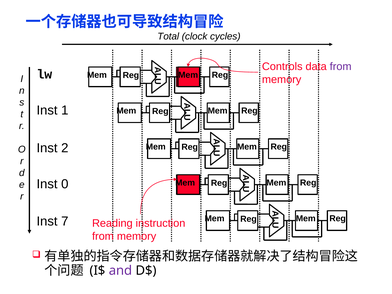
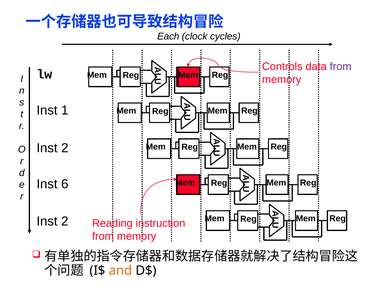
Total: Total -> Each (168, 36)
0: 0 -> 6 (65, 184)
7: 7 -> 2 (65, 221)
and colour: purple -> orange (121, 270)
